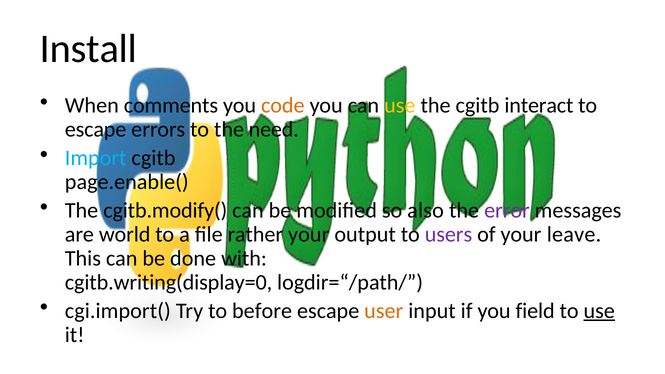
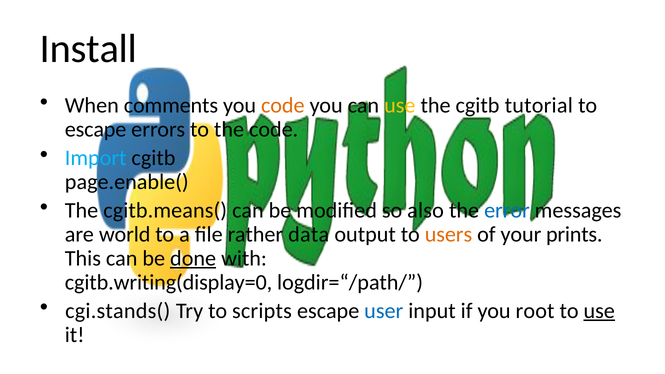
interact: interact -> tutorial (539, 105)
the need: need -> code (274, 129)
cgitb.modify(: cgitb.modify( -> cgitb.means( (165, 211)
error colour: purple -> blue (507, 211)
rather your: your -> data (309, 234)
users colour: purple -> orange (448, 234)
leave: leave -> prints (574, 234)
done underline: none -> present (193, 258)
cgi.import(: cgi.import( -> cgi.stands( (118, 311)
before: before -> scripts (262, 311)
user colour: orange -> blue (384, 311)
field: field -> root (535, 311)
